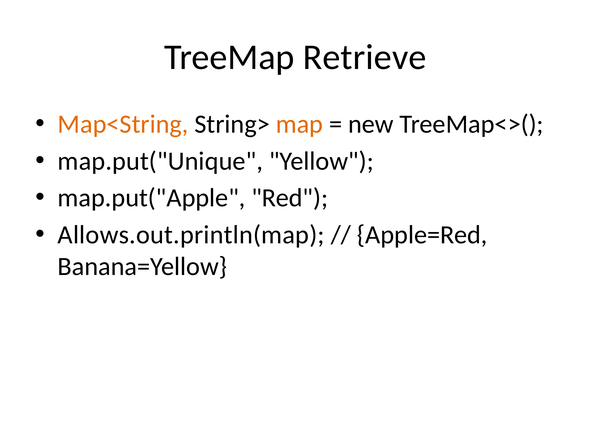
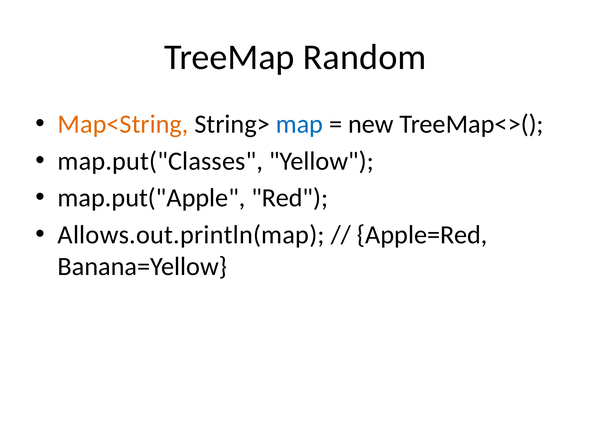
Retrieve: Retrieve -> Random (365, 57)
map colour: orange -> blue (299, 124)
map.put("Unique: map.put("Unique -> map.put("Classes (160, 161)
